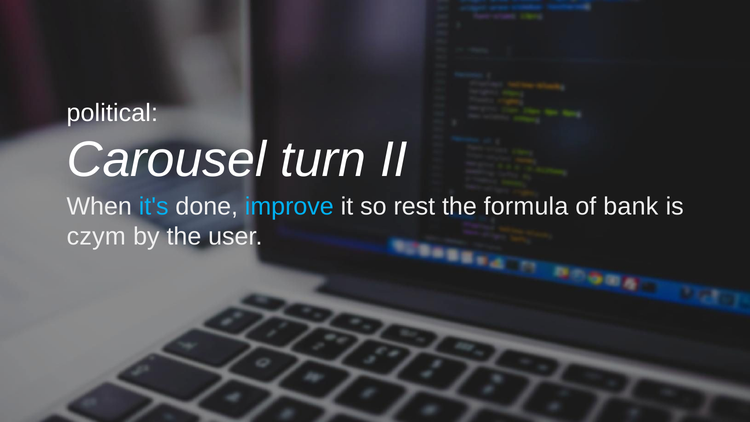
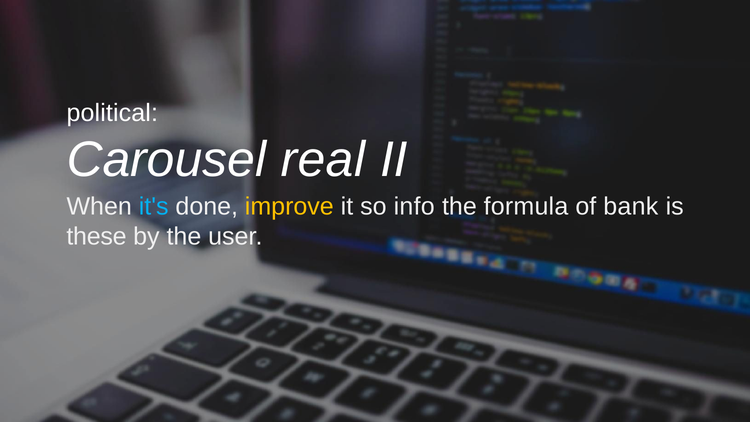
turn: turn -> real (323, 160)
improve colour: light blue -> yellow (289, 207)
rest: rest -> info (414, 207)
czym: czym -> these (97, 237)
